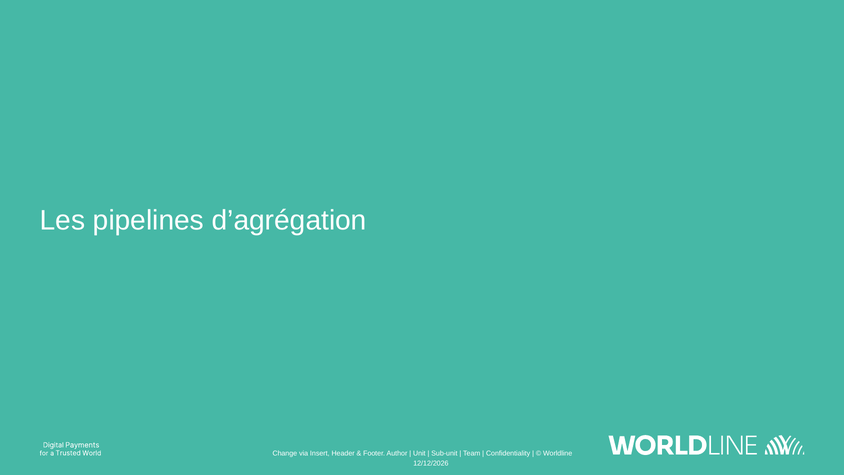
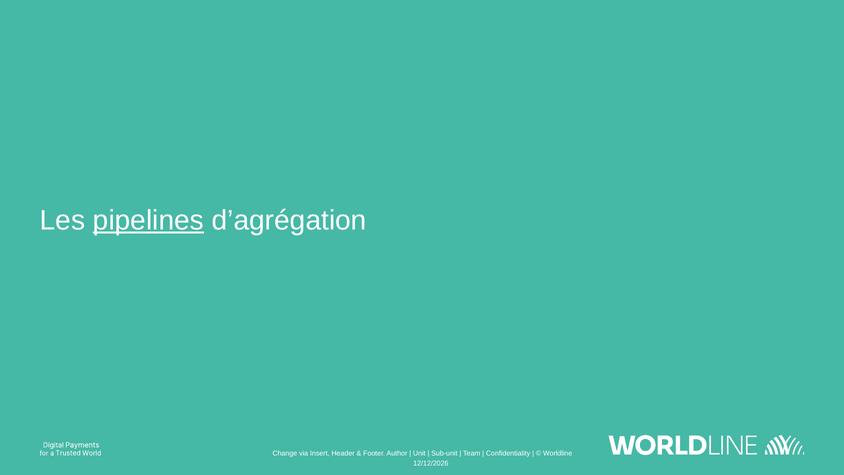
pipelines underline: none -> present (148, 220)
